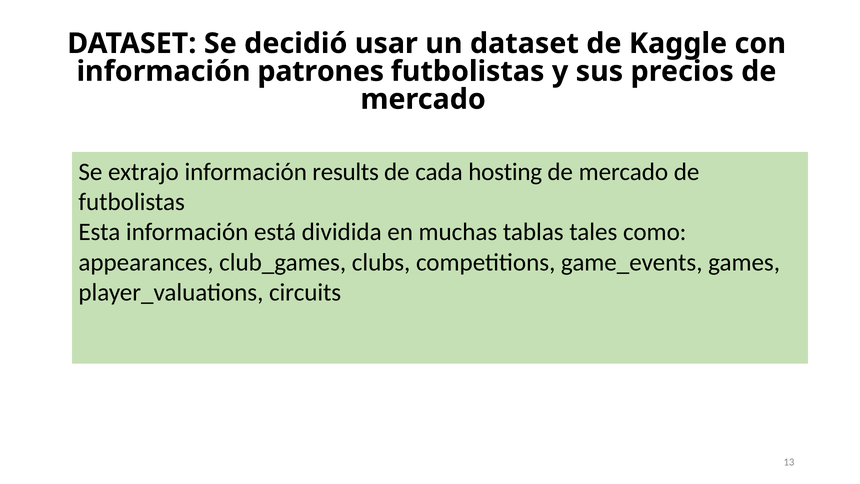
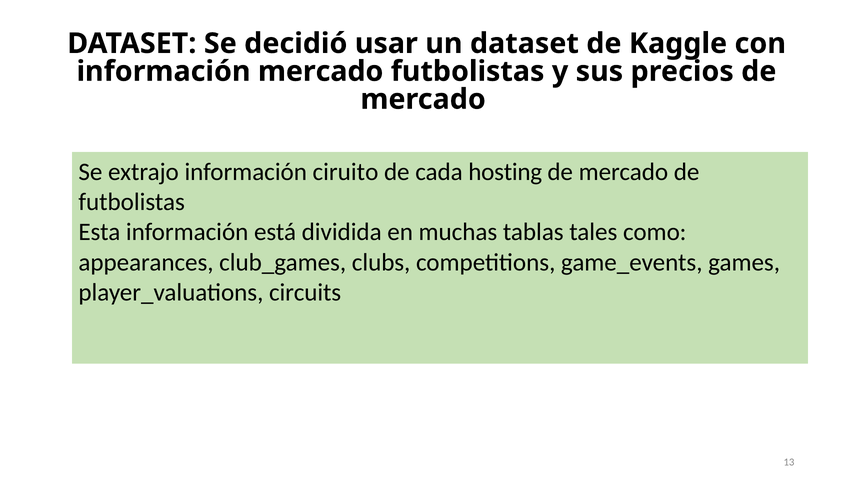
información patrones: patrones -> mercado (321, 71)
results: results -> ciruito (345, 172)
